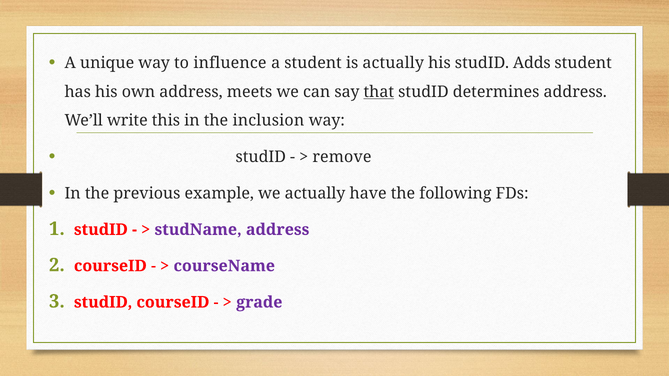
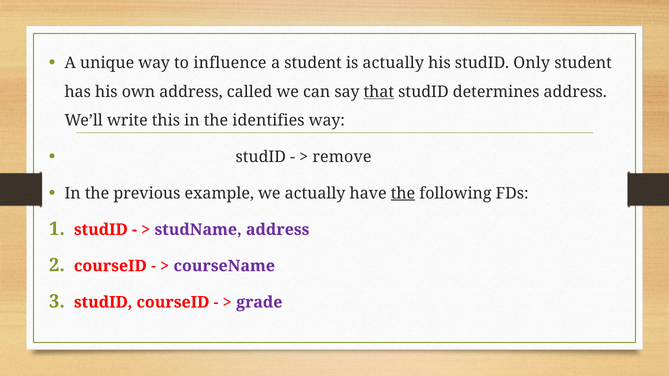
Adds: Adds -> Only (532, 63)
meets: meets -> called (250, 92)
inclusion: inclusion -> identifies (268, 121)
the underline: none -> present (403, 193)
